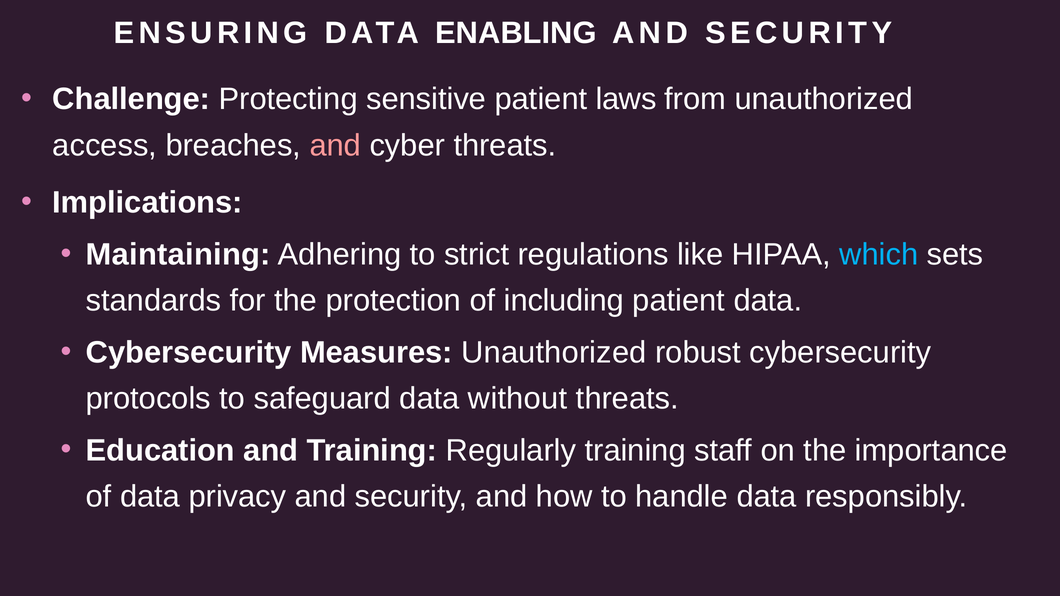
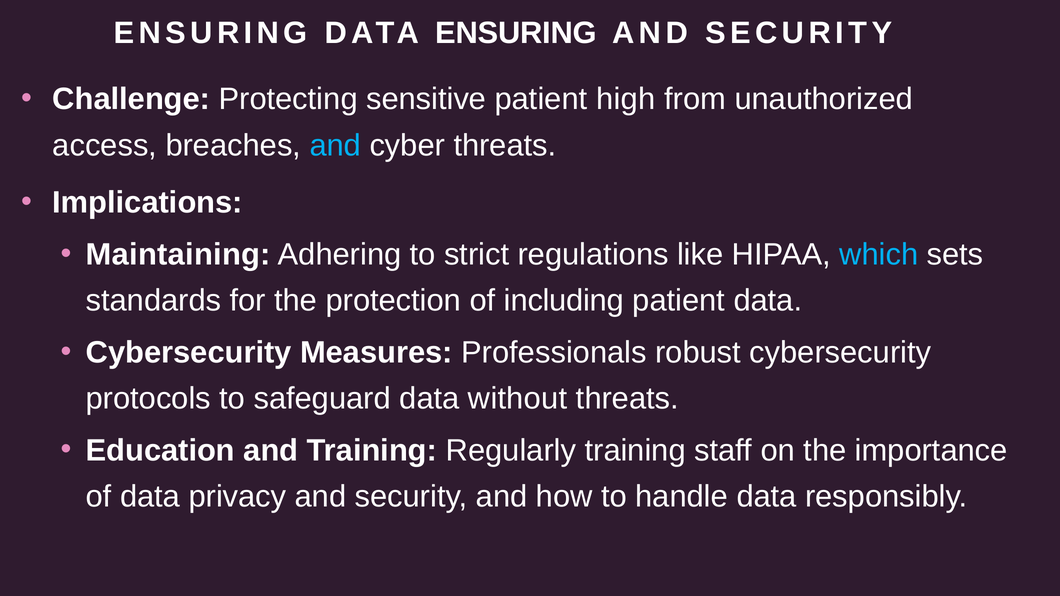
DATA ENABLING: ENABLING -> ENSURING (516, 33)
laws: laws -> high (626, 99)
and colour: pink -> light blue (335, 146)
Measures Unauthorized: Unauthorized -> Professionals (554, 353)
